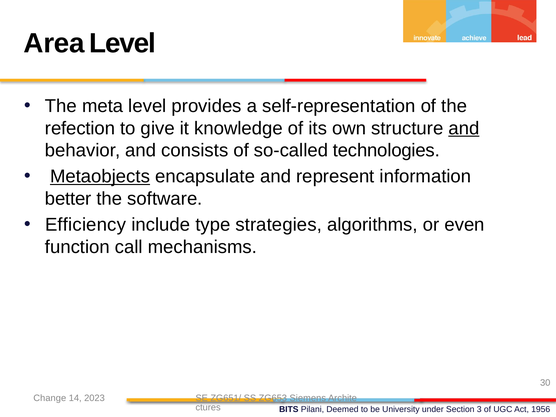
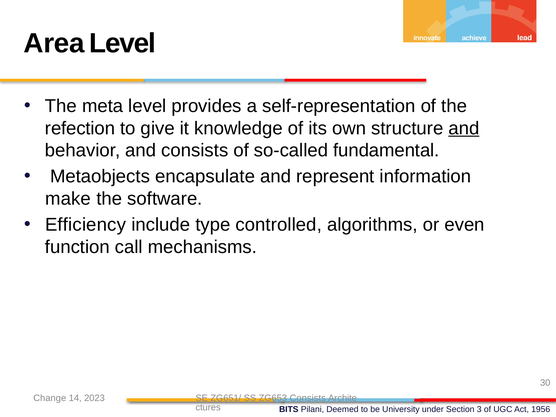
technologies: technologies -> fundamental (386, 151)
Metaobjects underline: present -> none (100, 176)
better: better -> make (68, 199)
strategies: strategies -> controlled (279, 225)
ZG653 Siemens: Siemens -> Consists (308, 398)
